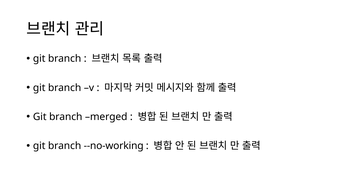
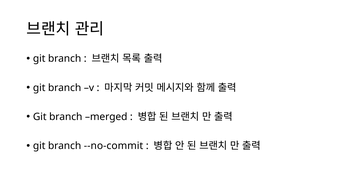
--no-working: --no-working -> --no-commit (114, 146)
